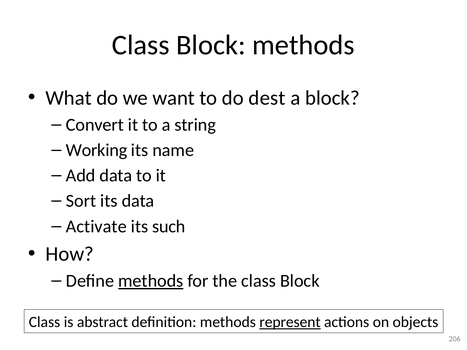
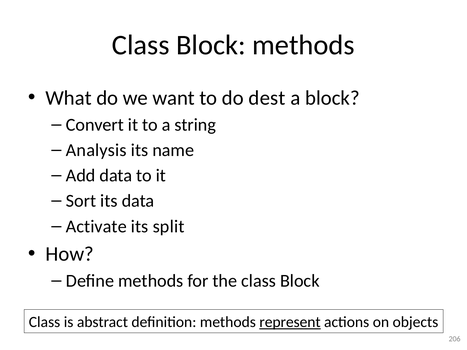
Working: Working -> Analysis (96, 150)
such: such -> split (169, 227)
methods underline: present -> none (151, 281)
